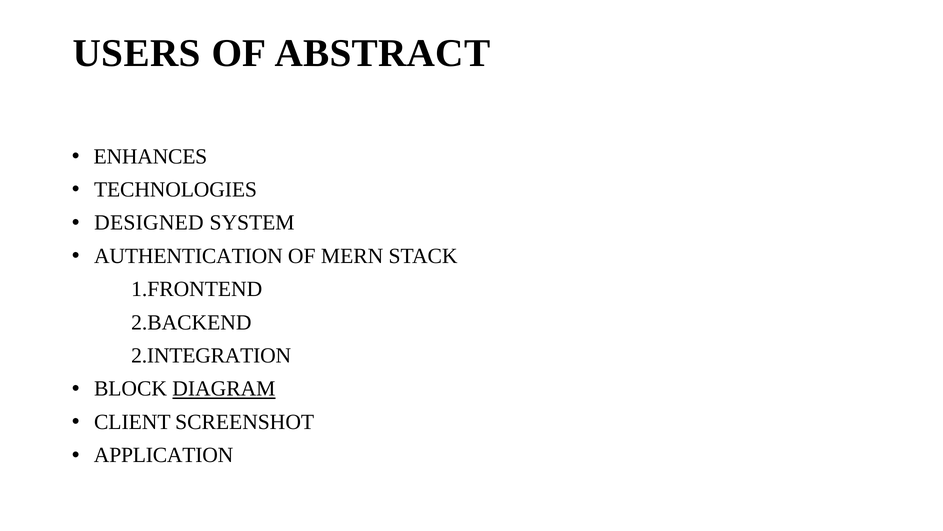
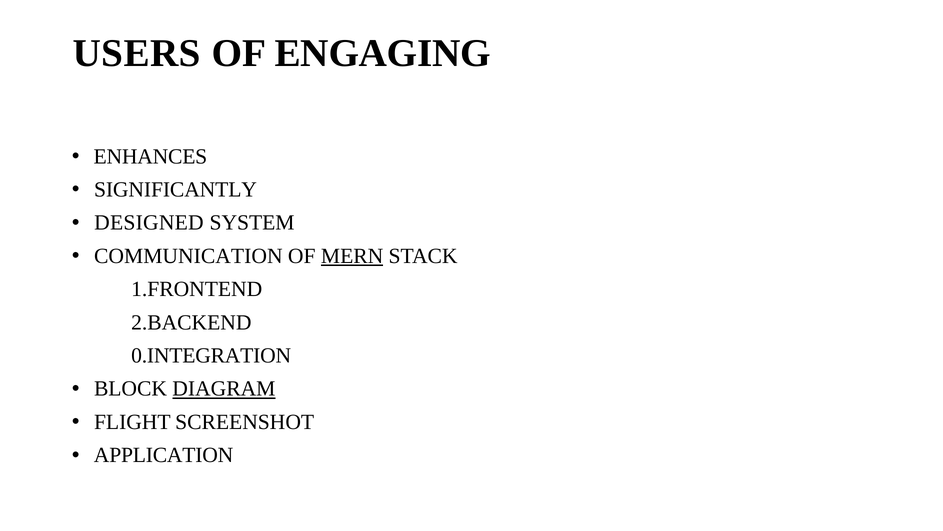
ABSTRACT: ABSTRACT -> ENGAGING (383, 53)
TECHNOLOGIES: TECHNOLOGIES -> SIGNIFICANTLY (175, 189)
AUTHENTICATION: AUTHENTICATION -> COMMUNICATION (188, 256)
MERN underline: none -> present (352, 256)
2.INTEGRATION: 2.INTEGRATION -> 0.INTEGRATION (211, 355)
CLIENT: CLIENT -> FLIGHT (132, 422)
